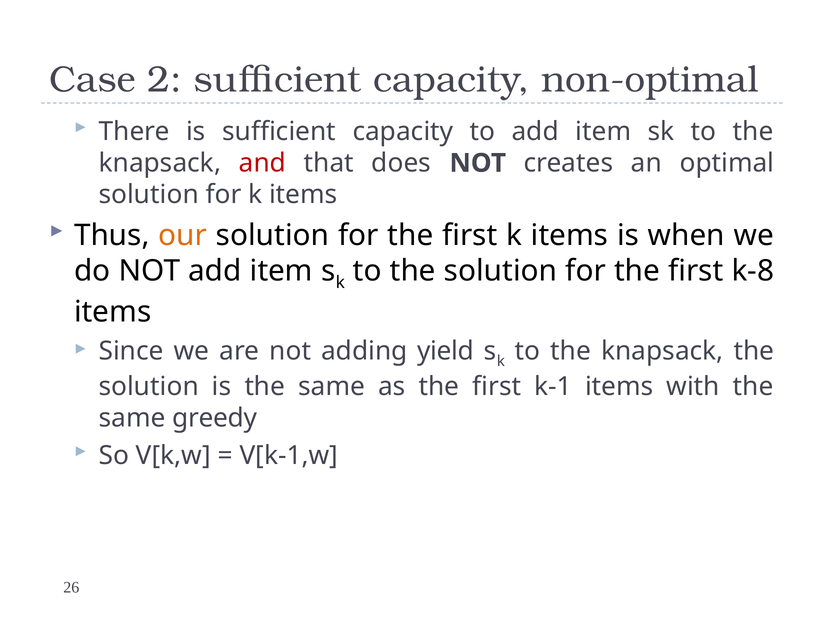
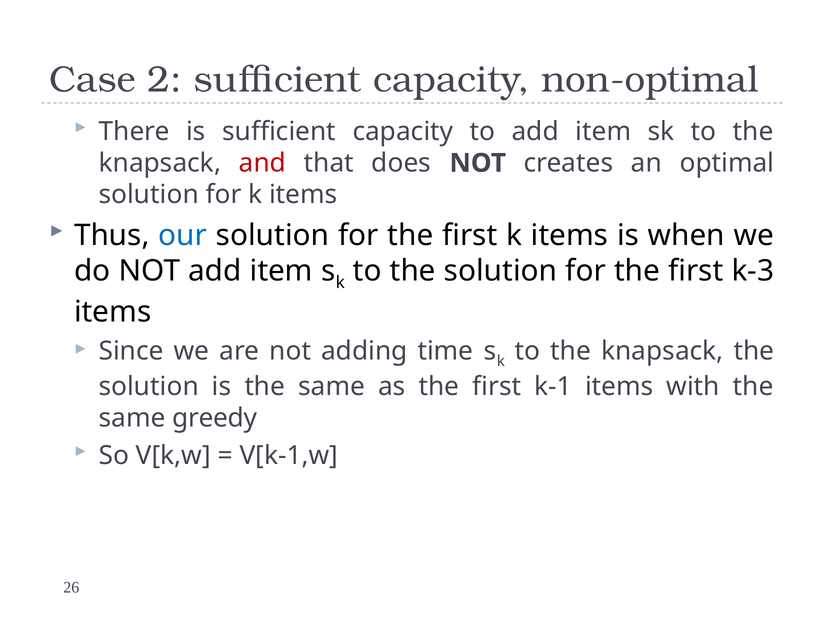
our colour: orange -> blue (183, 235)
k-8: k-8 -> k-3 (753, 271)
yield: yield -> time (445, 351)
